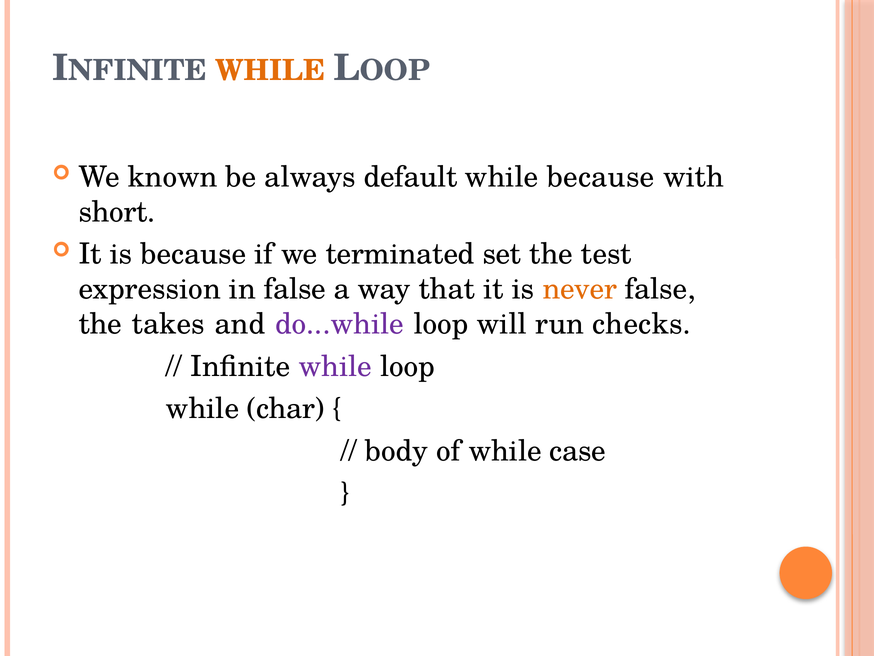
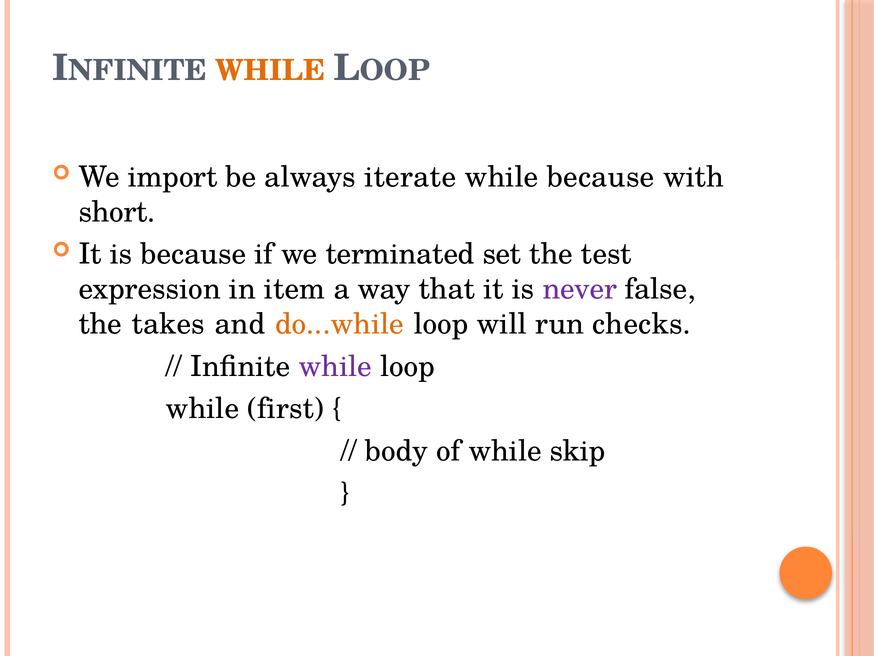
known: known -> import (173, 177)
default: default -> iterate (410, 177)
in false: false -> item (295, 289)
never colour: orange -> purple (580, 289)
do...while colour: purple -> orange (340, 324)
char: char -> first (286, 408)
case: case -> skip (578, 451)
